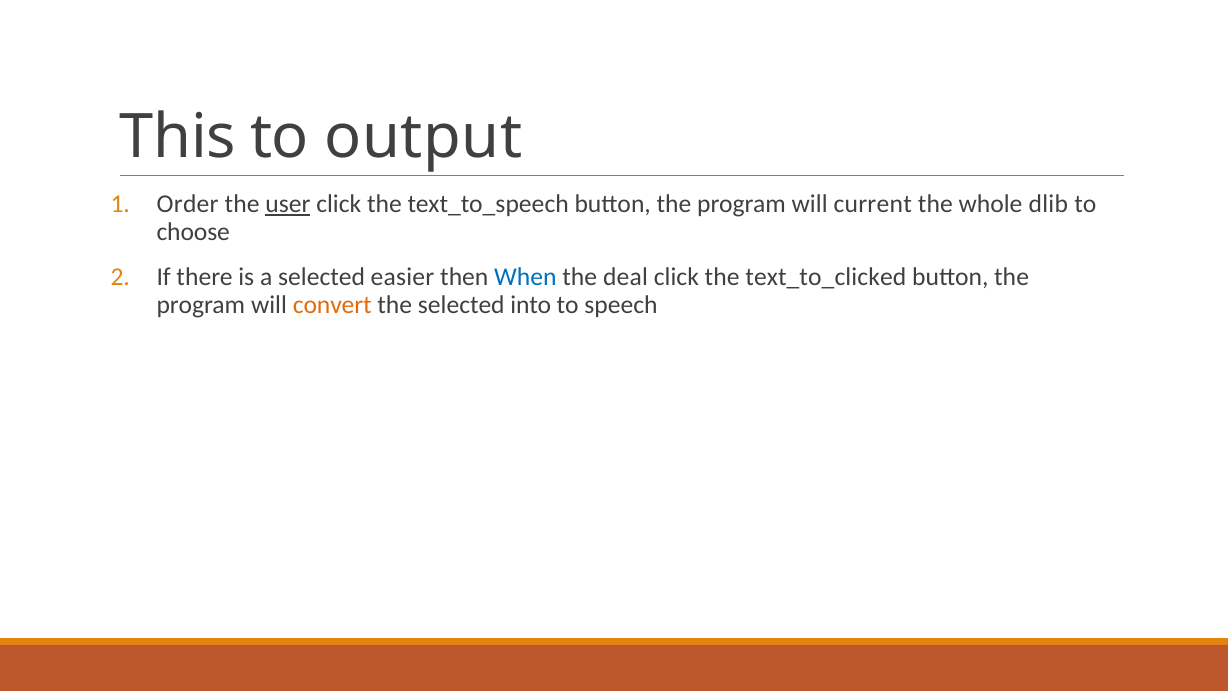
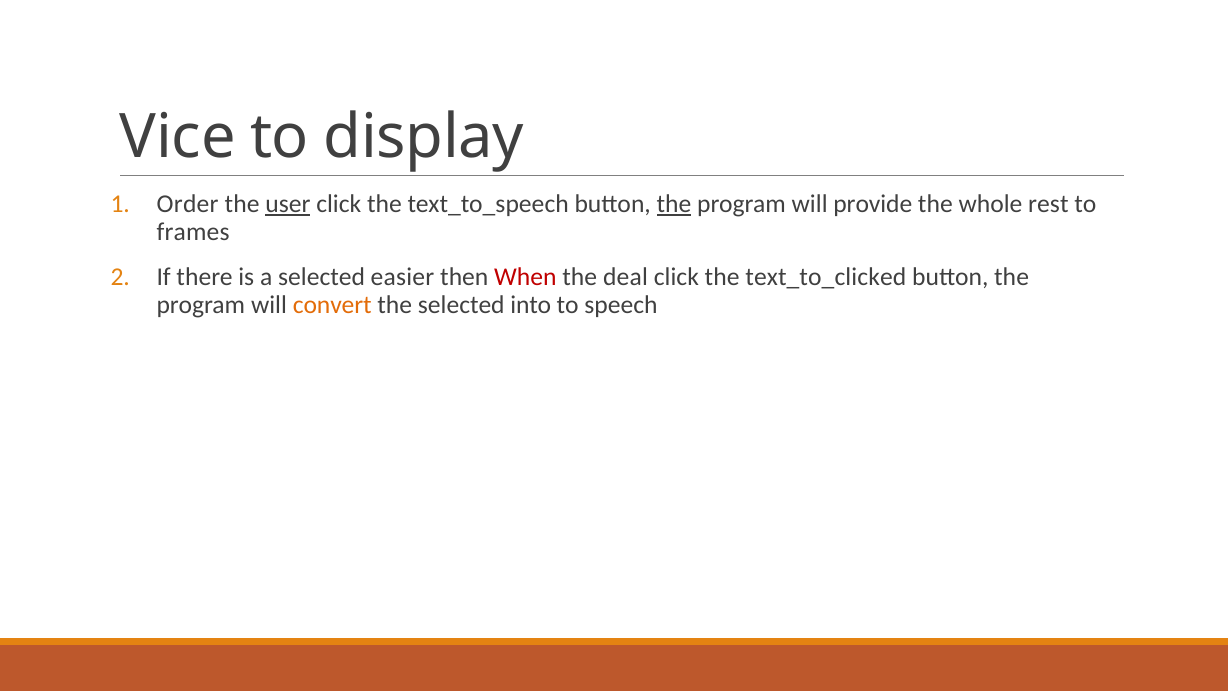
This: This -> Vice (178, 138)
output: output -> display (424, 138)
the underline: none -> present (674, 204)
current: current -> provide (873, 204)
dlib: dlib -> rest (1048, 204)
choose: choose -> frames (193, 232)
When colour: blue -> red (525, 277)
